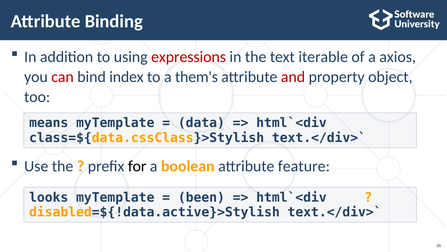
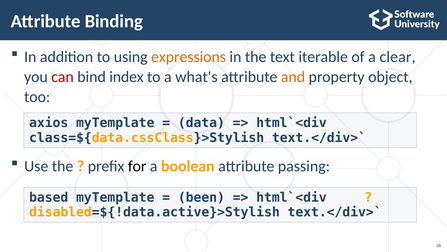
expressions colour: red -> orange (189, 57)
axios: axios -> clear (398, 57)
them's: them's -> what's (196, 77)
and colour: red -> orange (293, 77)
means: means -> axios (49, 123)
feature: feature -> passing (304, 166)
looks: looks -> based (49, 197)
